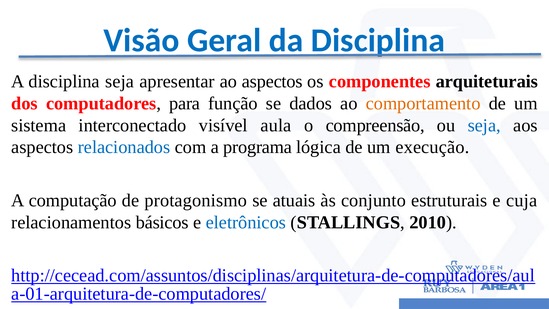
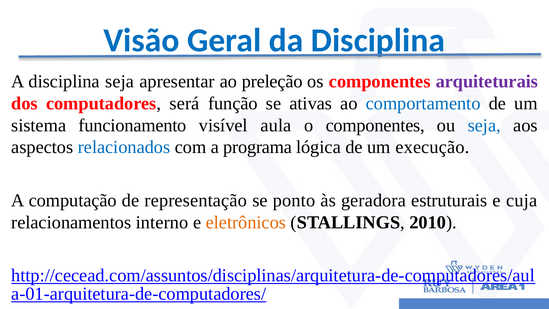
ao aspectos: aspectos -> preleção (272, 81)
arquiteturais colour: black -> purple (487, 81)
para: para -> será (184, 103)
dados: dados -> ativas (311, 103)
comportamento colour: orange -> blue (423, 103)
interconectado: interconectado -> funcionamento (133, 125)
o compreensão: compreensão -> componentes (375, 125)
protagonismo: protagonismo -> representação (196, 200)
atuais: atuais -> ponto (294, 200)
conjunto: conjunto -> geradora (373, 200)
básicos: básicos -> interno (162, 222)
eletrônicos colour: blue -> orange (246, 222)
